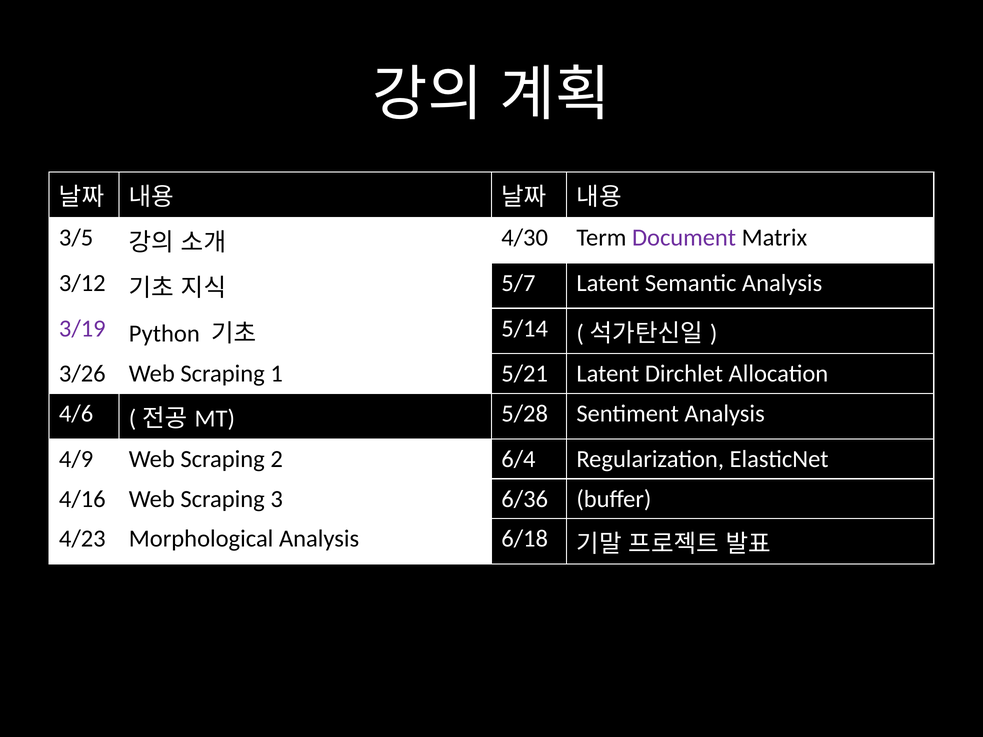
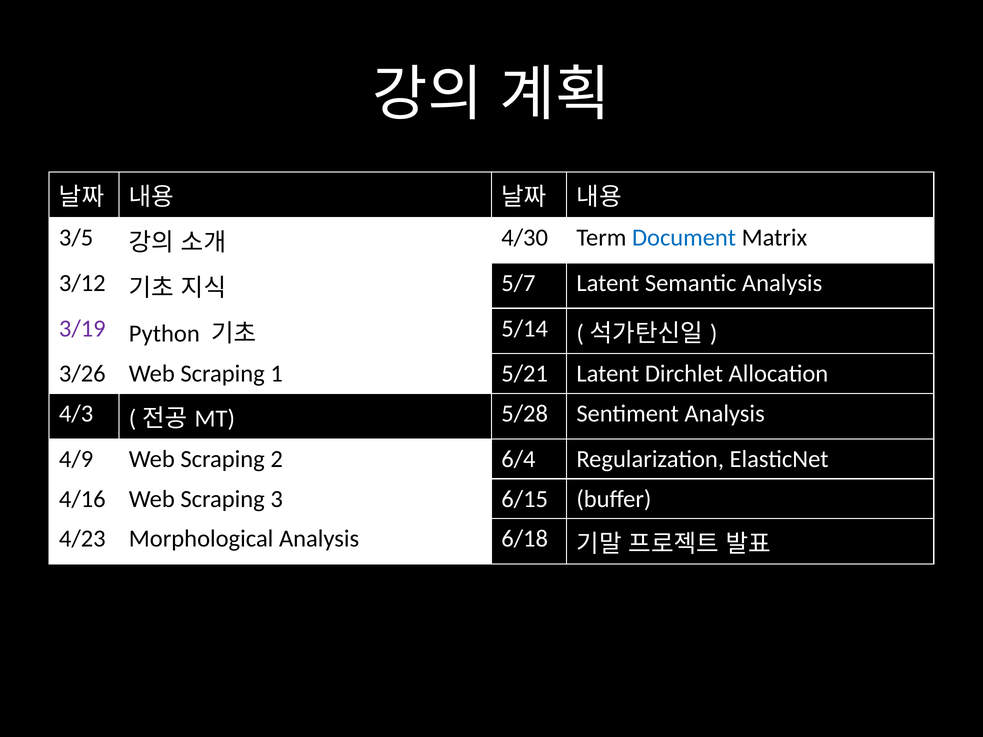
Document colour: purple -> blue (684, 238)
4/6: 4/6 -> 4/3 (76, 414)
6/36: 6/36 -> 6/15 (525, 499)
